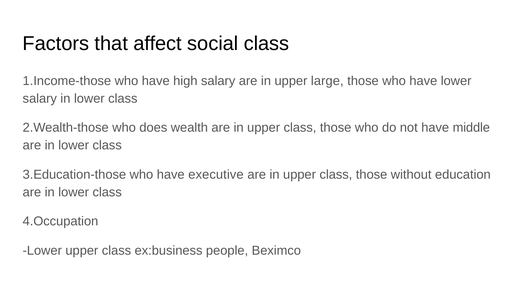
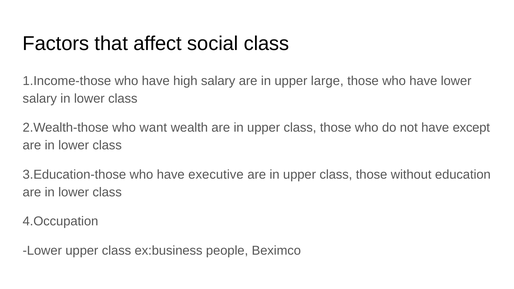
does: does -> want (153, 128)
middle: middle -> except (471, 128)
